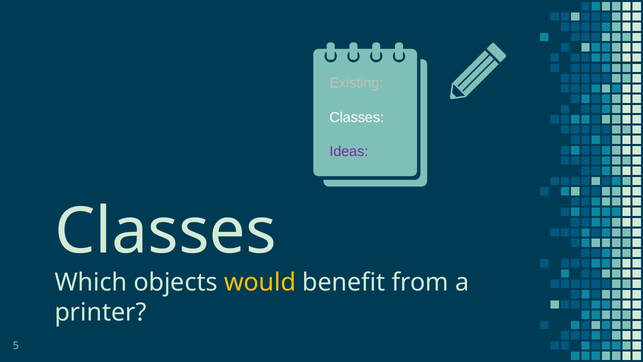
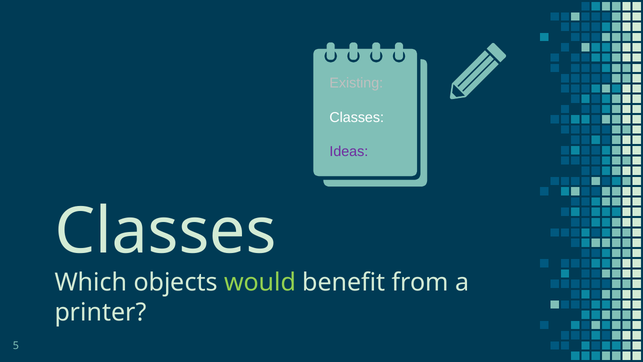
would colour: yellow -> light green (260, 282)
